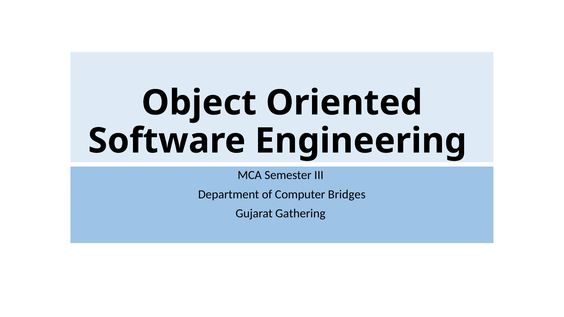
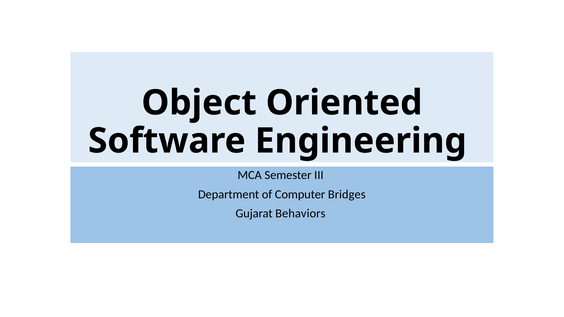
Gathering: Gathering -> Behaviors (300, 214)
